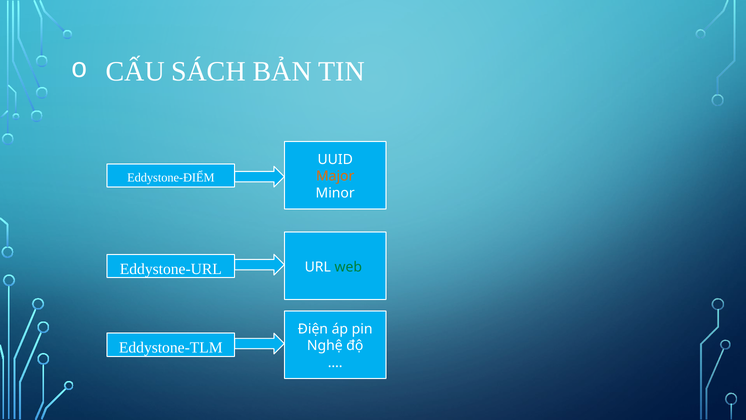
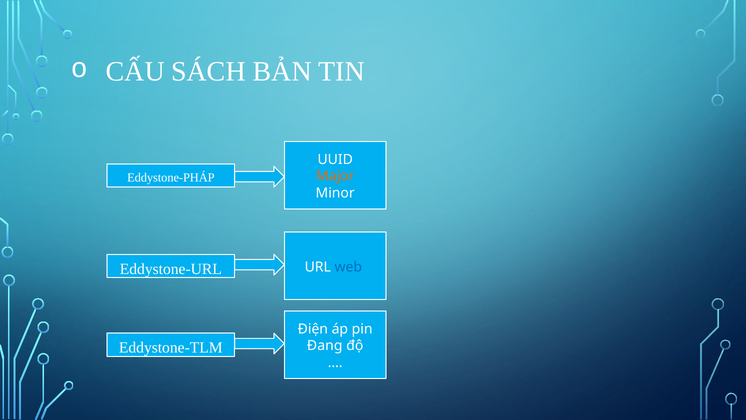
Eddystone-ĐIỂM: Eddystone-ĐIỂM -> Eddystone-PHÁP (171, 178)
web colour: green -> blue (348, 267)
Nghệ: Nghệ -> Đang (325, 346)
